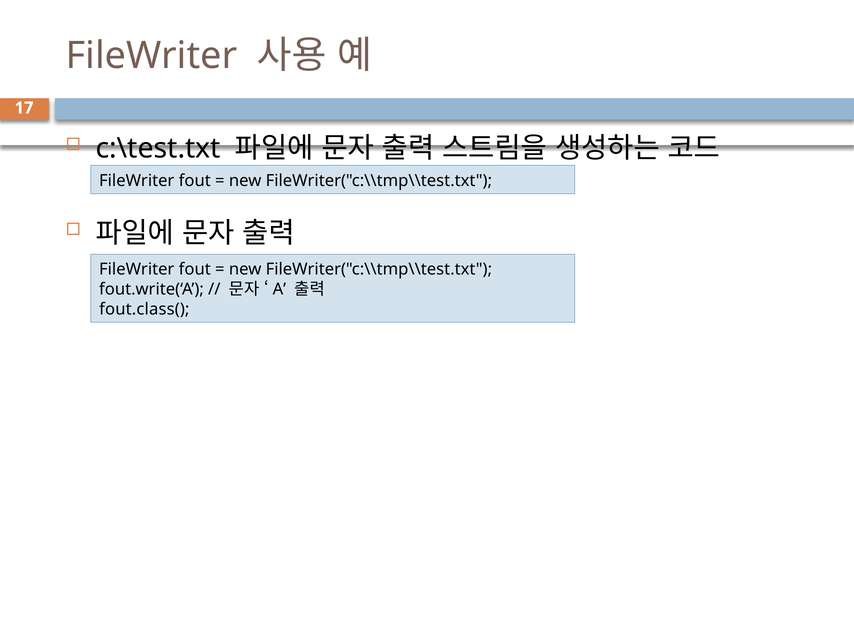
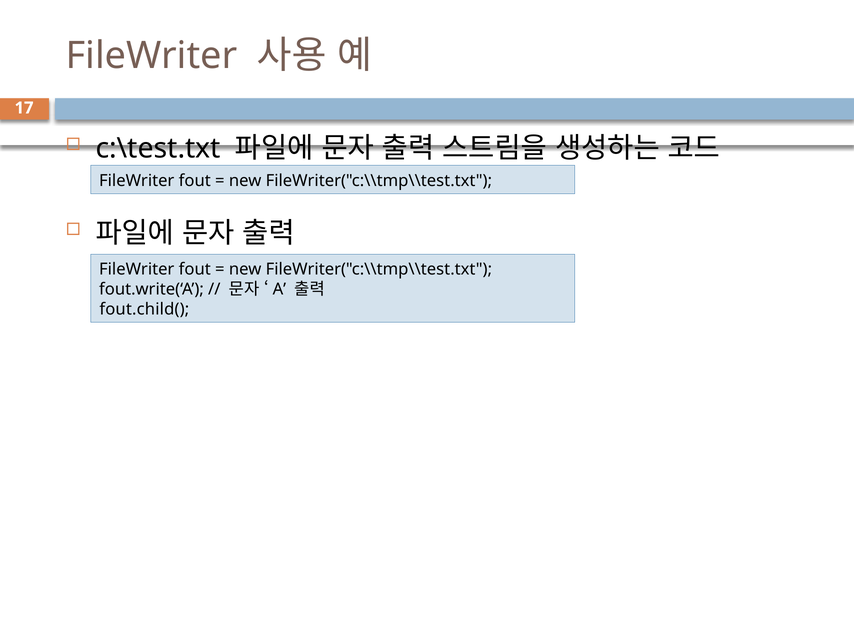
fout.class(: fout.class( -> fout.child( (144, 310)
